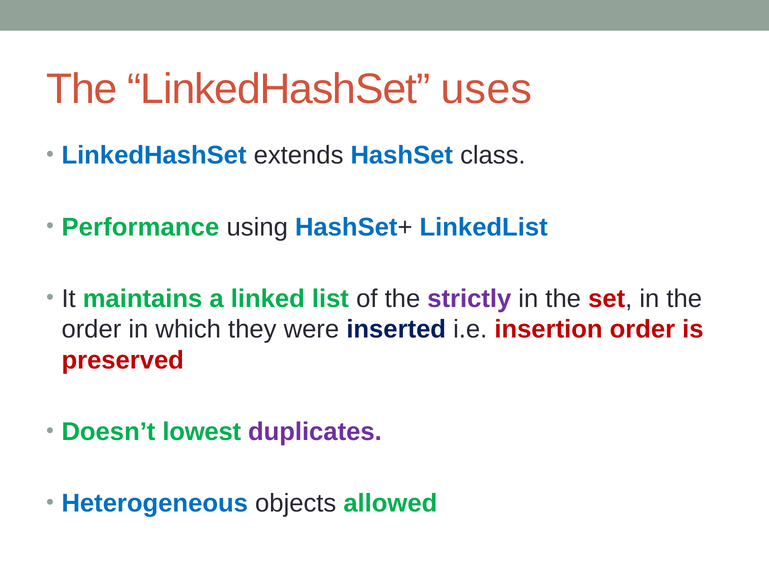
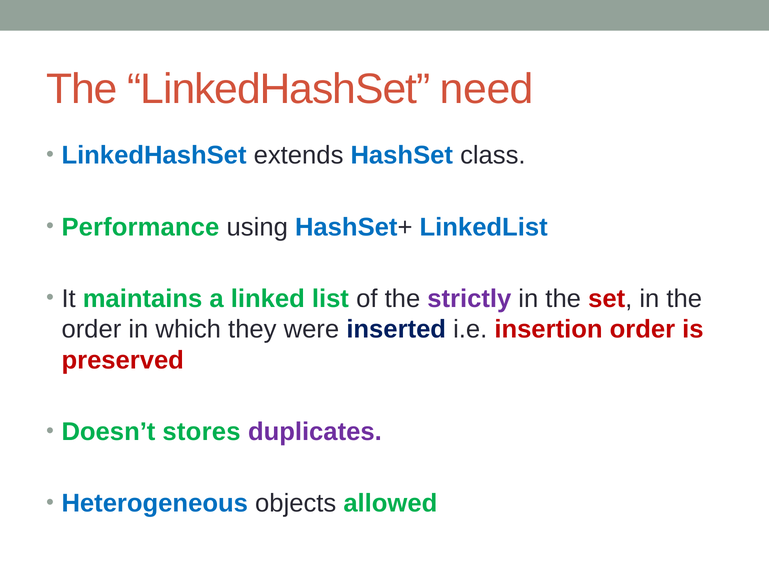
uses: uses -> need (487, 90)
lowest: lowest -> stores (202, 432)
